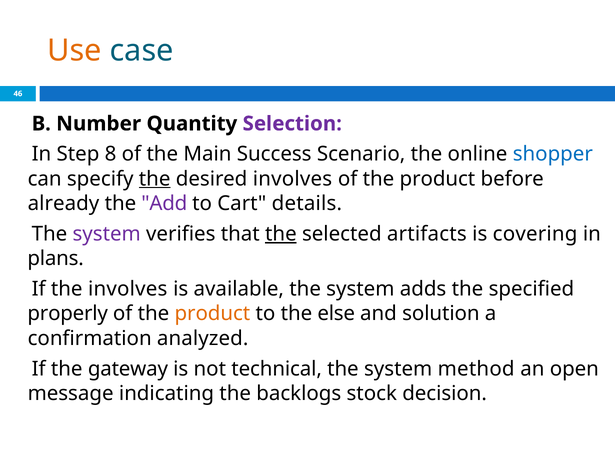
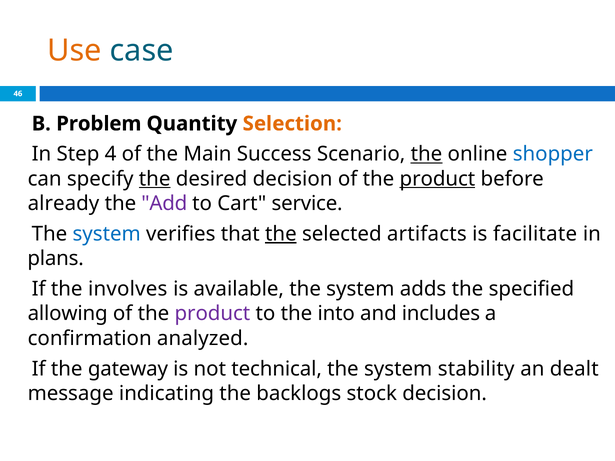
Number: Number -> Problem (99, 124)
Selection colour: purple -> orange (292, 124)
8: 8 -> 4 (111, 154)
the underline: none -> present (426, 154)
desired involves: involves -> decision (293, 179)
product underline: none -> present (437, 179)
details: details -> service (307, 203)
system colour: purple -> blue (107, 234)
covering: covering -> facilitate (535, 234)
properly: properly -> allowing (68, 314)
product colour: orange -> purple (212, 314)
else: else -> into (336, 314)
solution: solution -> includes (441, 314)
method: method -> stability (476, 369)
open: open -> dealt (574, 369)
